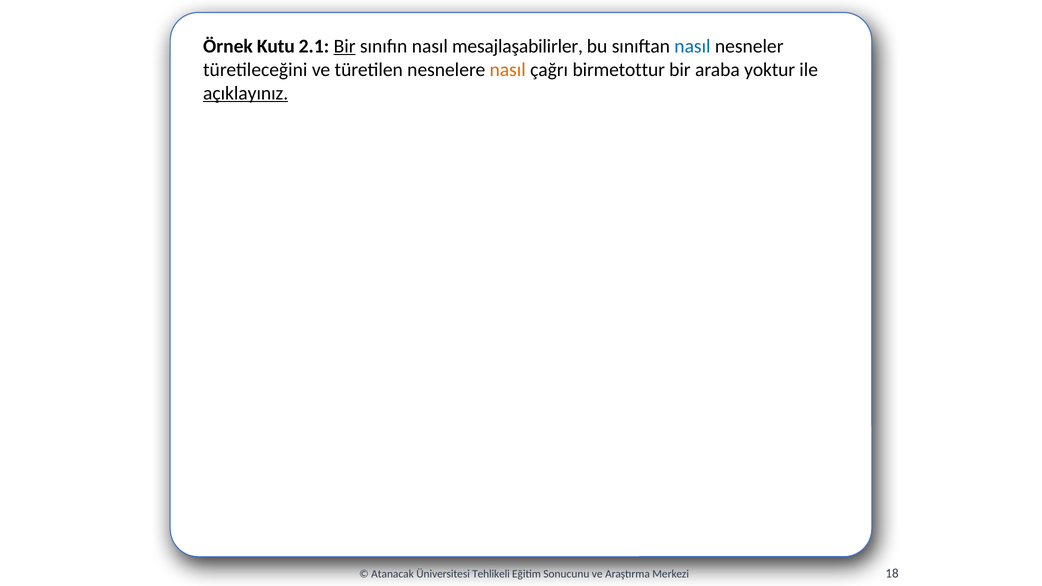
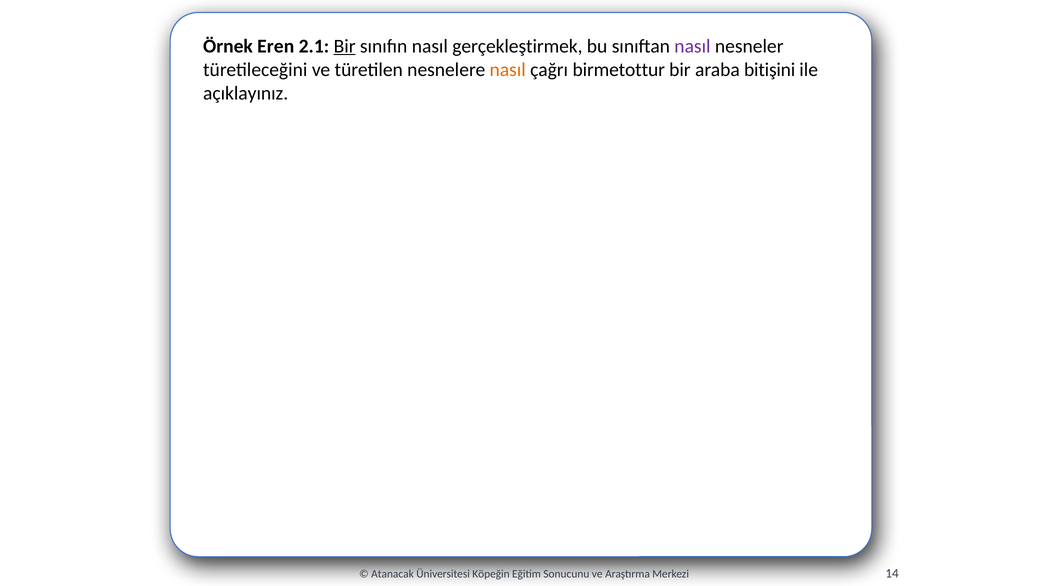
Kutu: Kutu -> Eren (276, 46)
mesajlaşabilirler: mesajlaşabilirler -> gerçekleştirmek (517, 46)
nasıl colour: blue -> purple (692, 46)
yoktur: yoktur -> bitişini (770, 70)
açıklayınız underline: present -> none (246, 93)
Tehlikeli: Tehlikeli -> Köpeğin (491, 574)
18: 18 -> 14 (892, 574)
